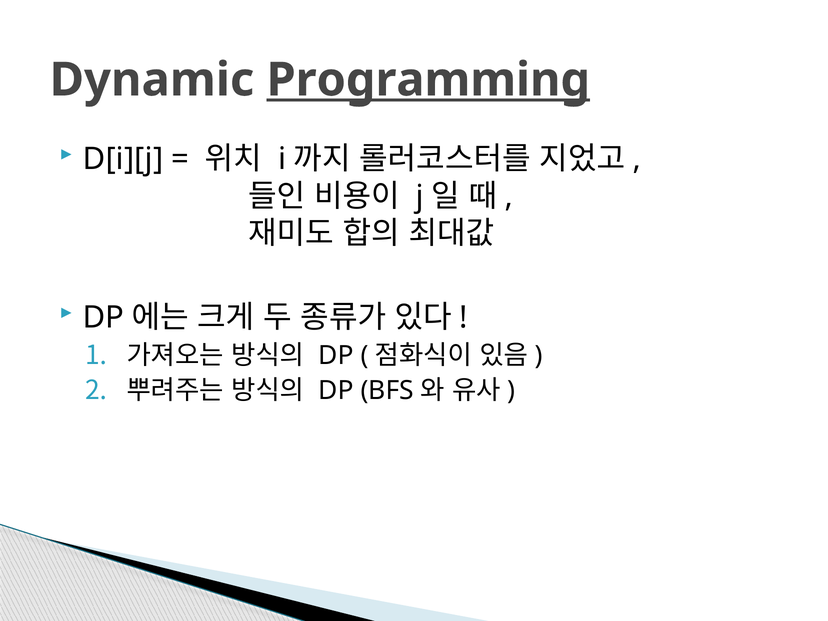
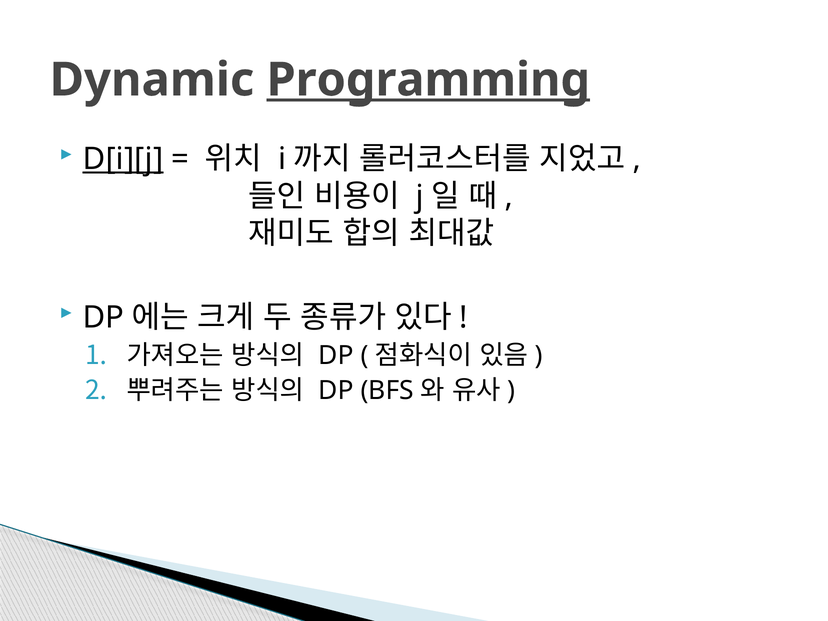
D[i][j underline: none -> present (123, 159)
